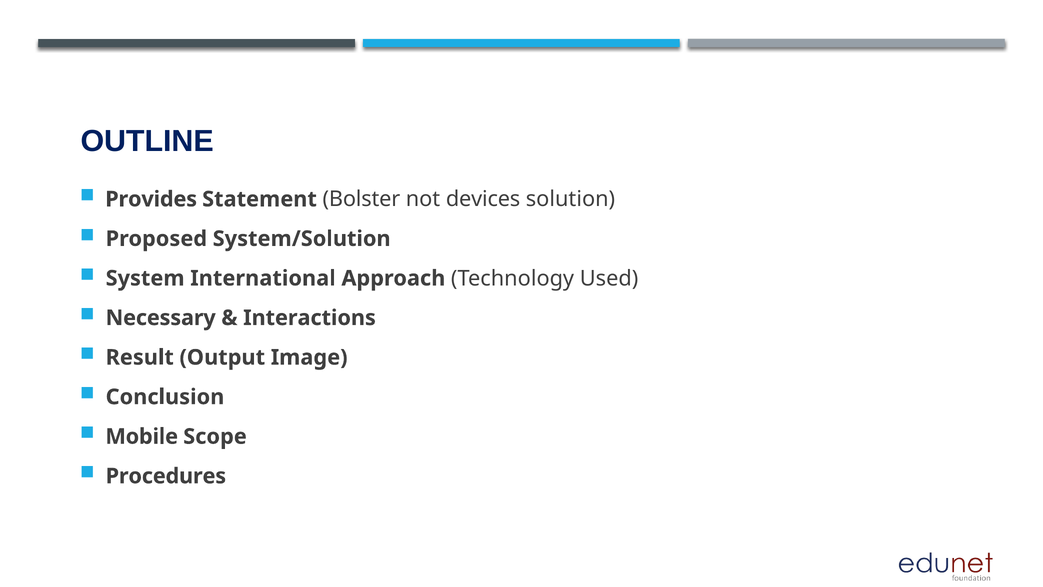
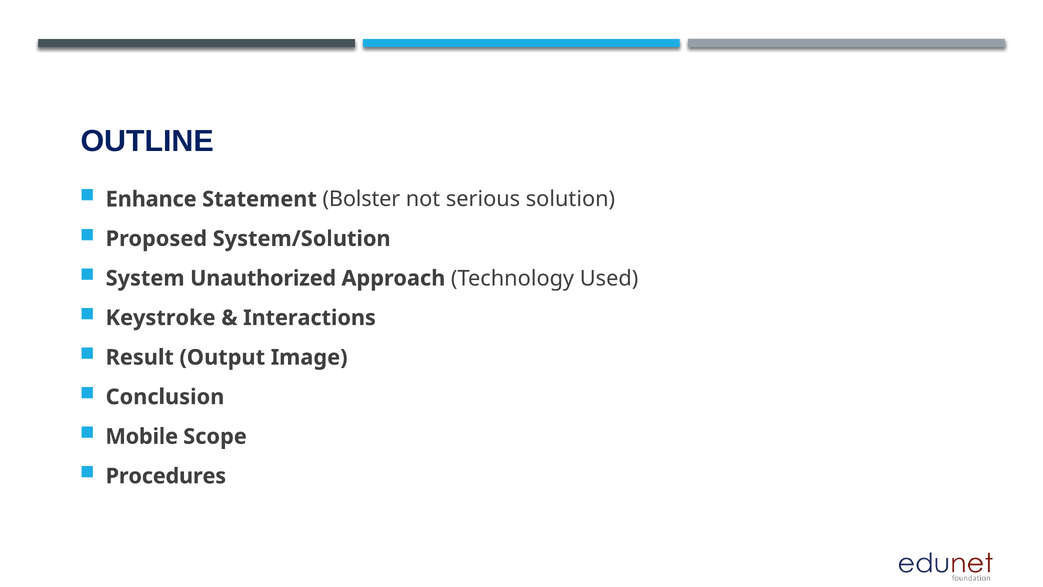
Provides: Provides -> Enhance (151, 199)
devices: devices -> serious (483, 199)
International: International -> Unauthorized (263, 278)
Necessary: Necessary -> Keystroke (161, 318)
